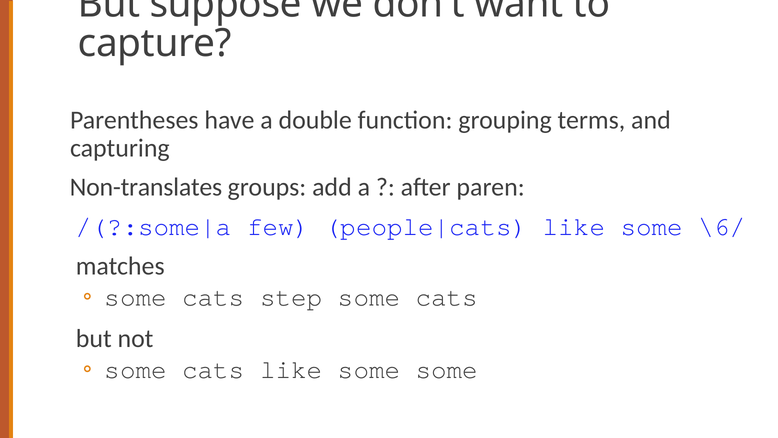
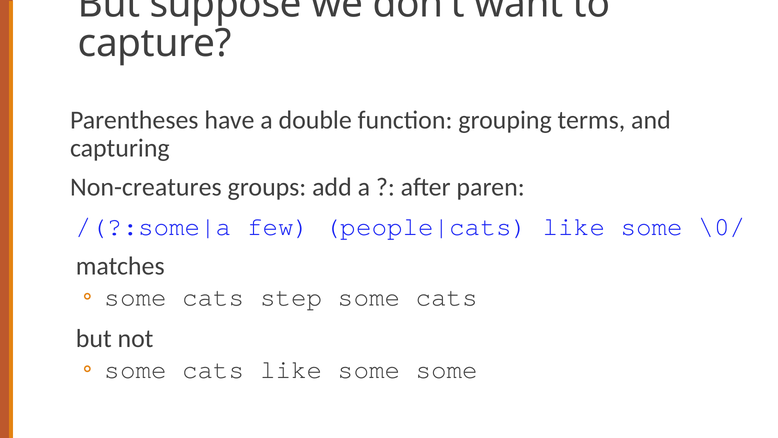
Non-translates: Non-translates -> Non-creatures (146, 187)
\6/: \6/ -> \0/ (722, 227)
